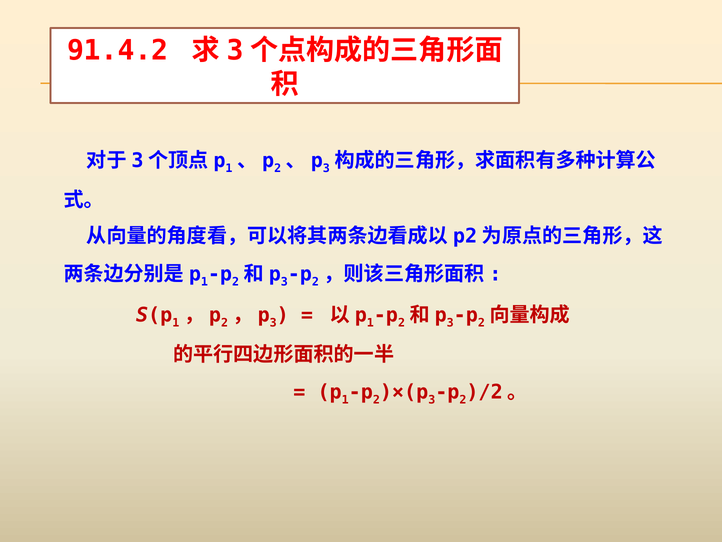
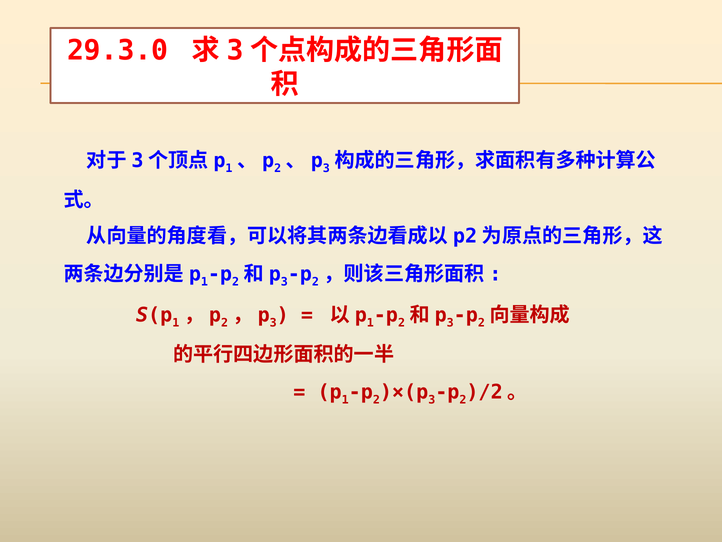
91.4.2: 91.4.2 -> 29.3.0 (118, 51)
